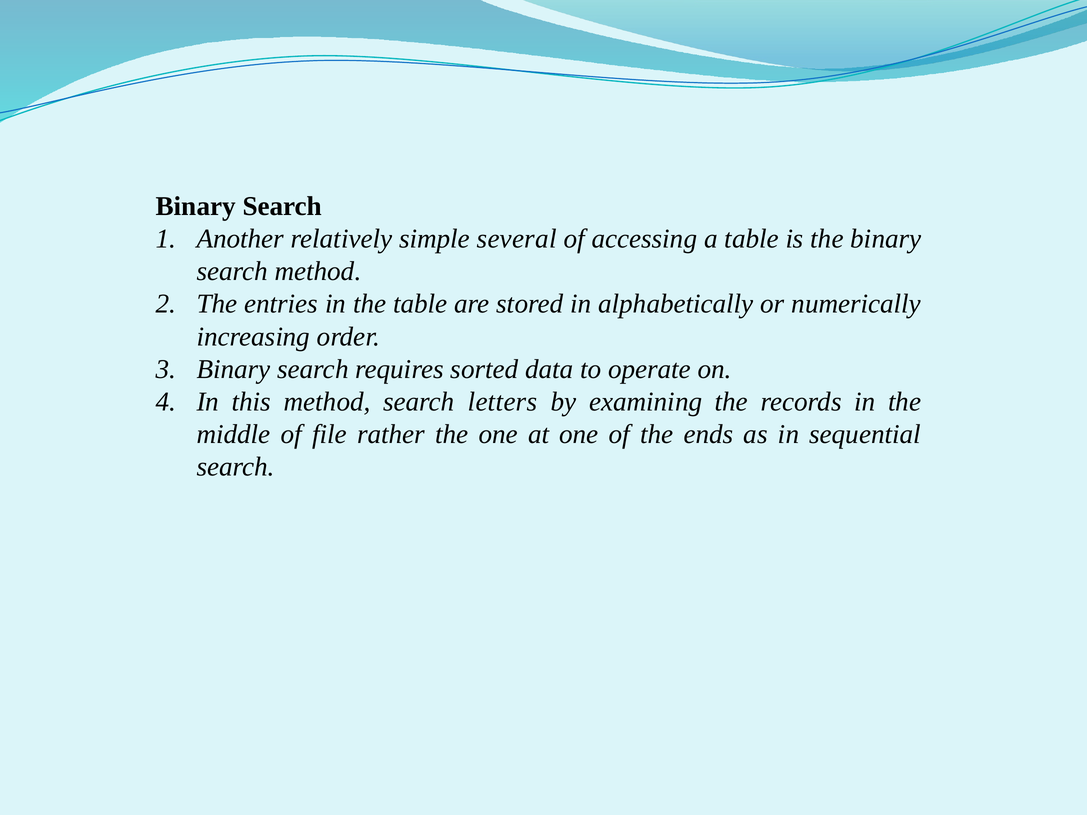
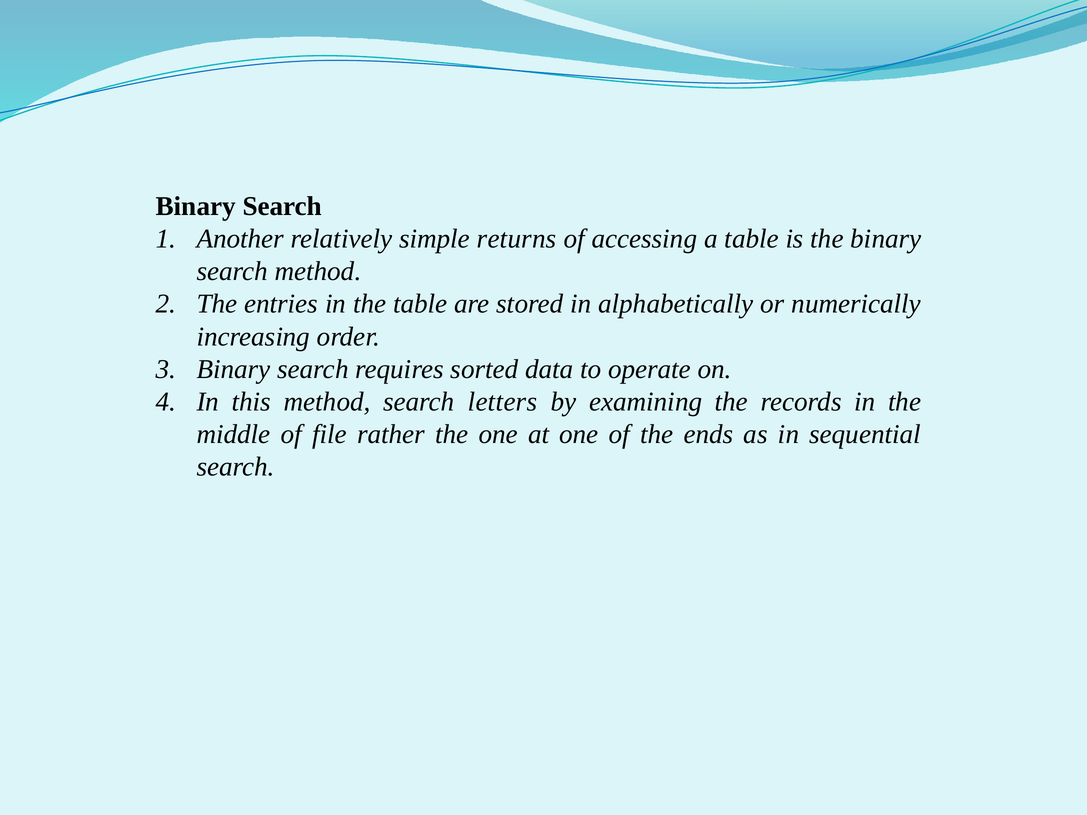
several: several -> returns (517, 239)
